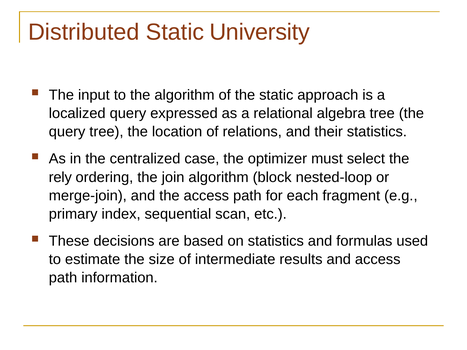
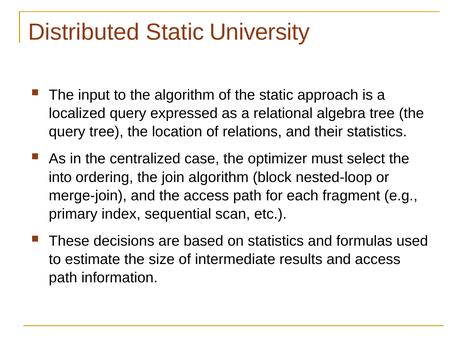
rely: rely -> into (60, 177)
